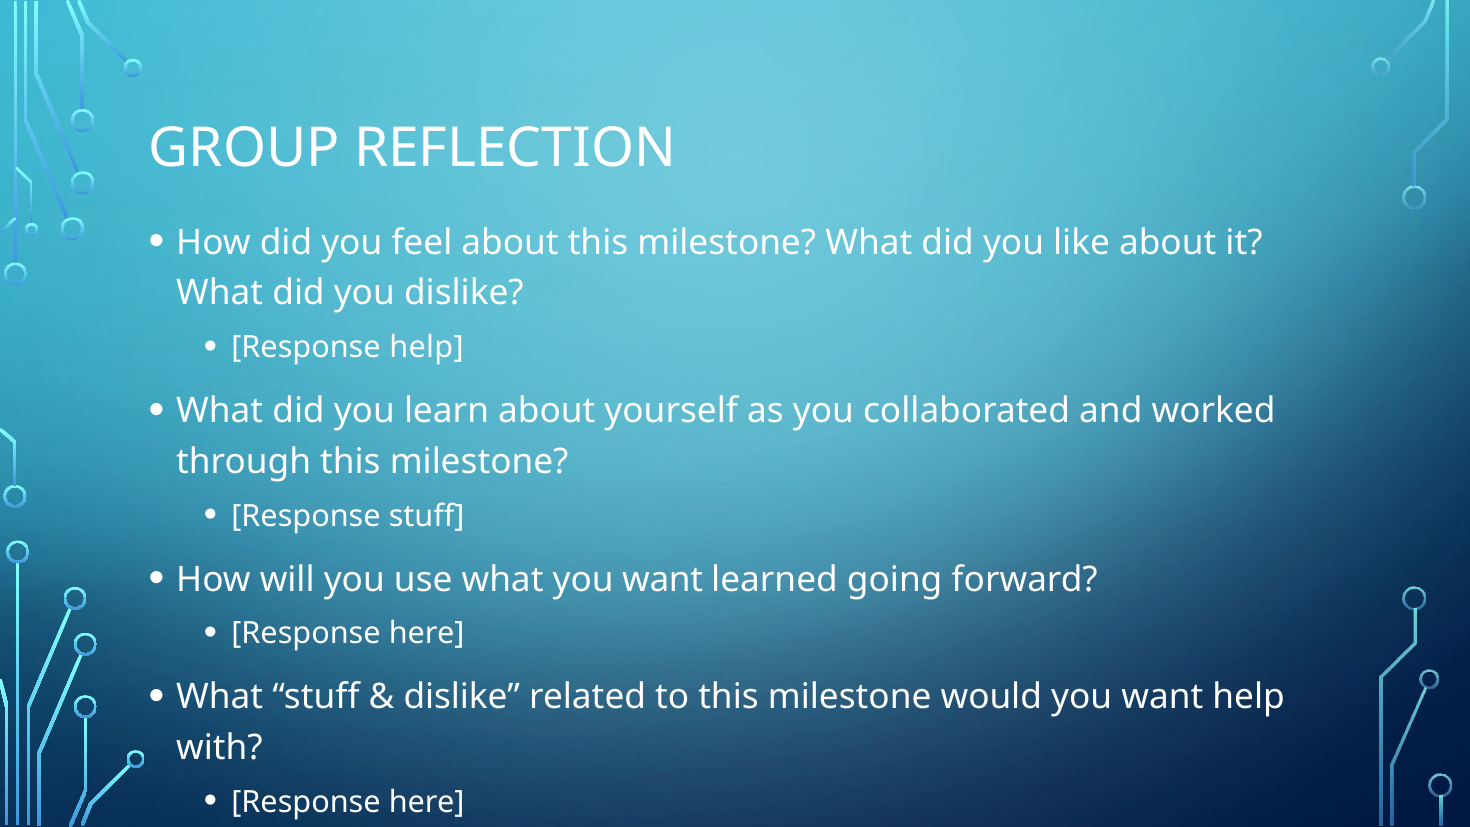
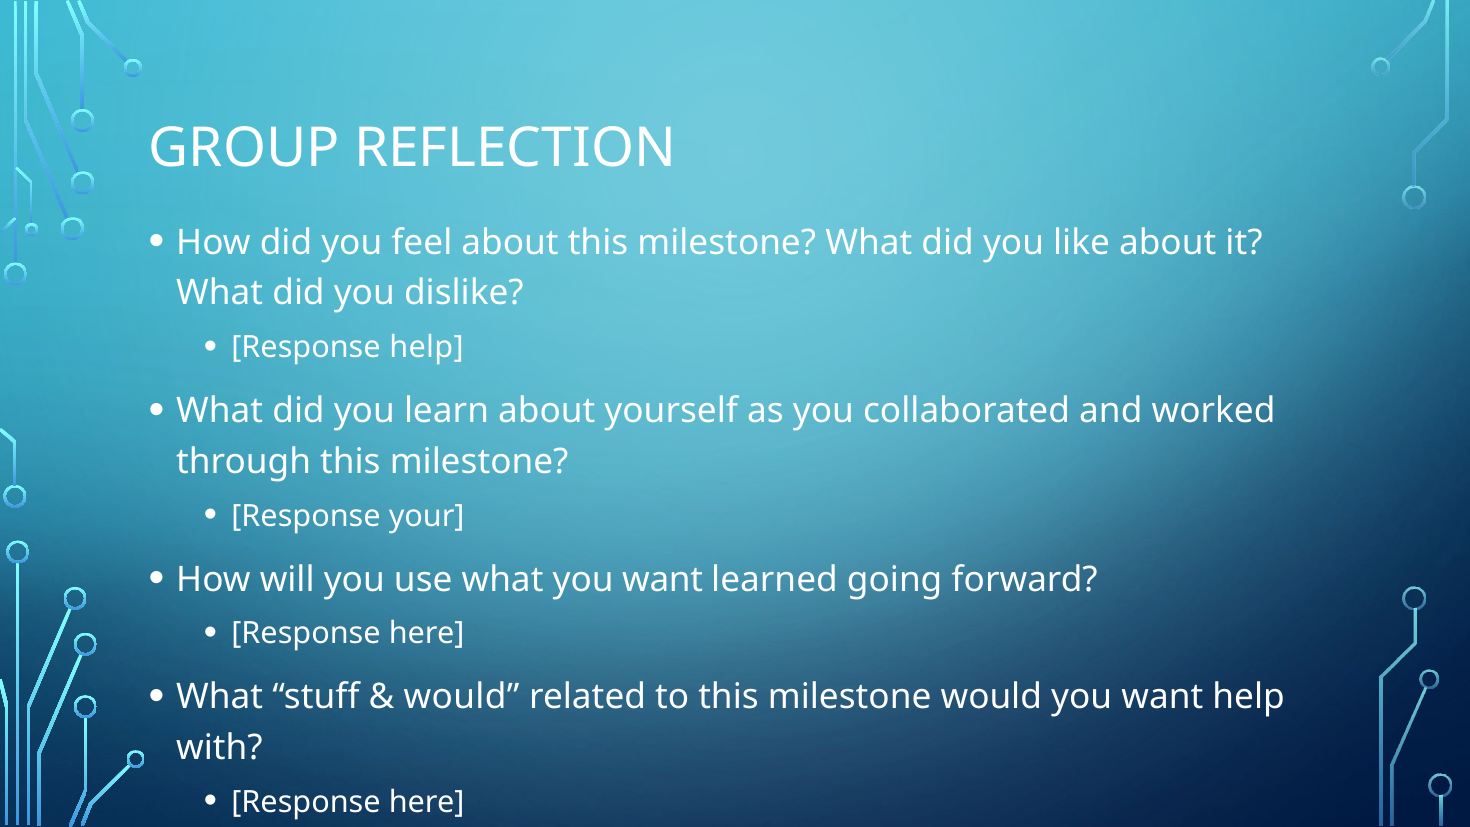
Response stuff: stuff -> your (427, 516)
dislike: dislike -> would (462, 697)
